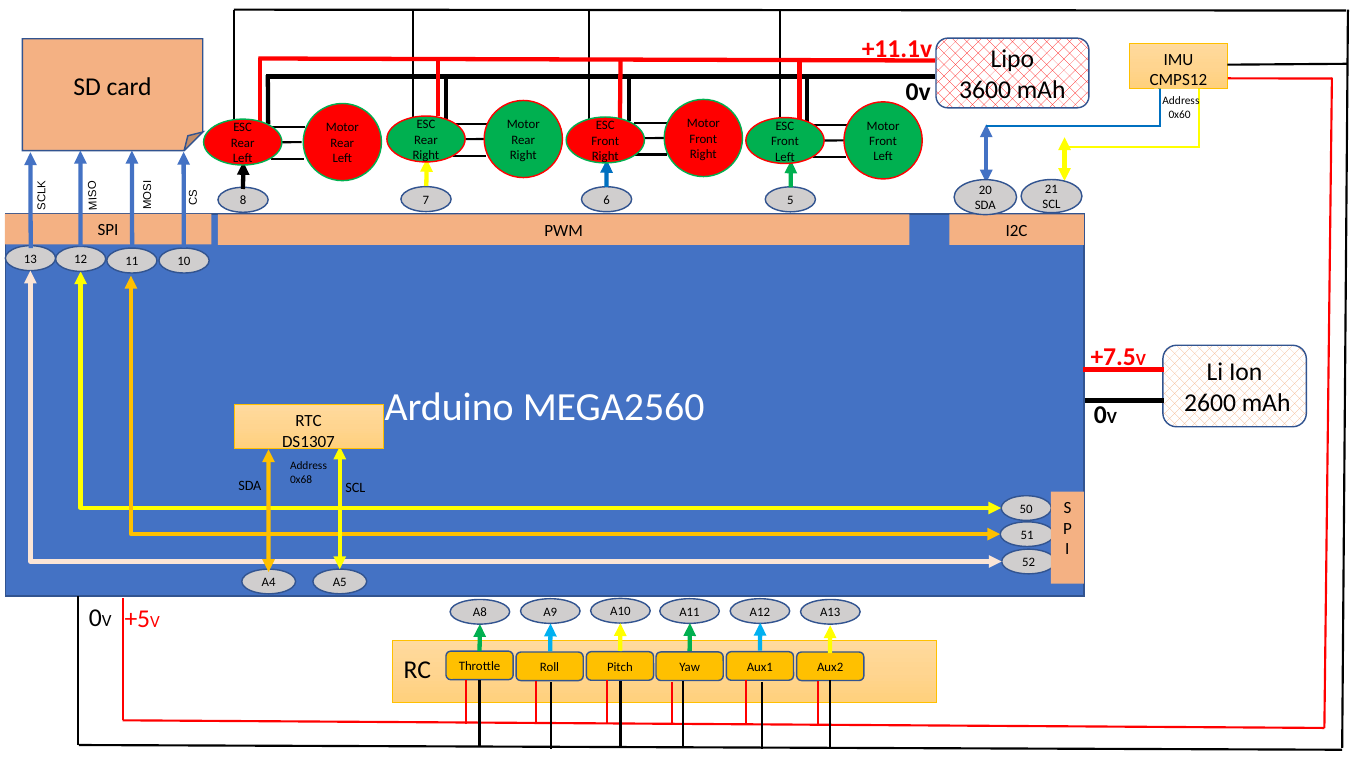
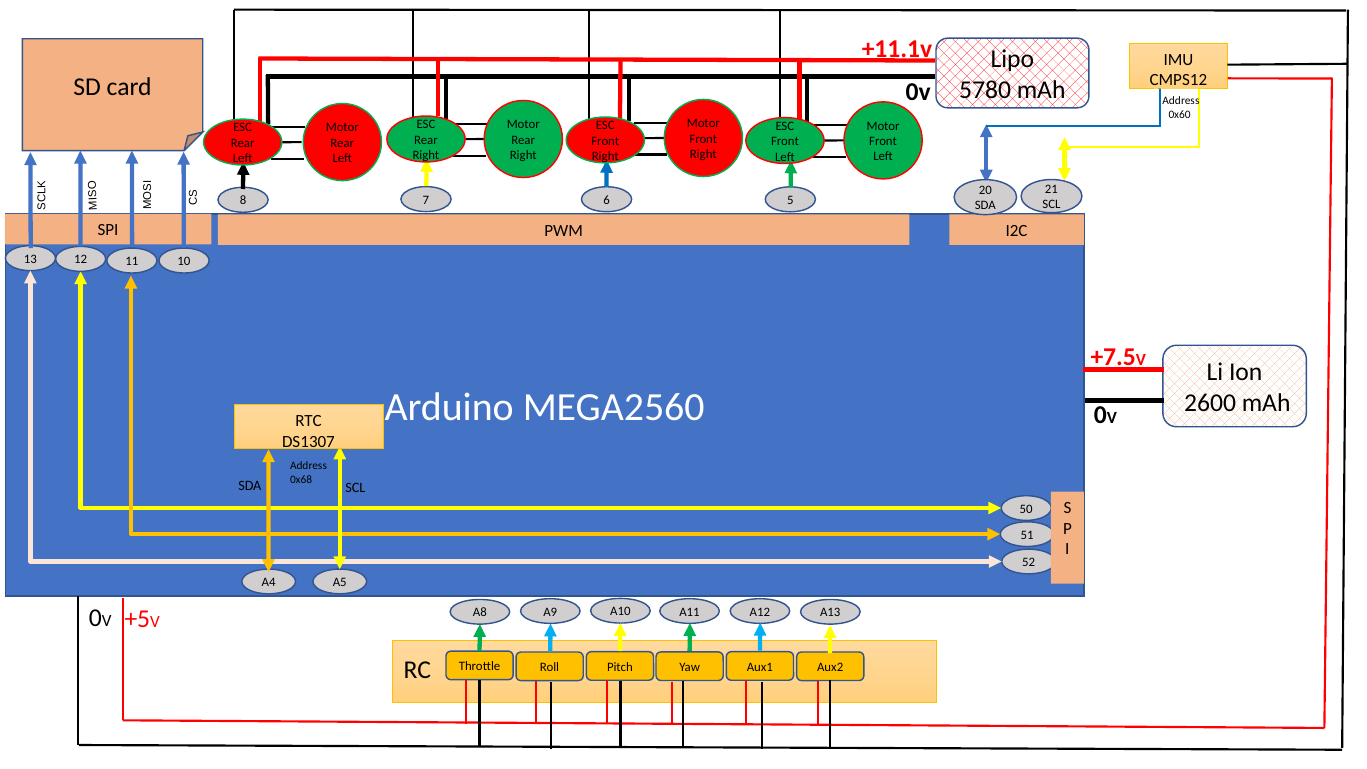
3600: 3600 -> 5780 (985, 90)
